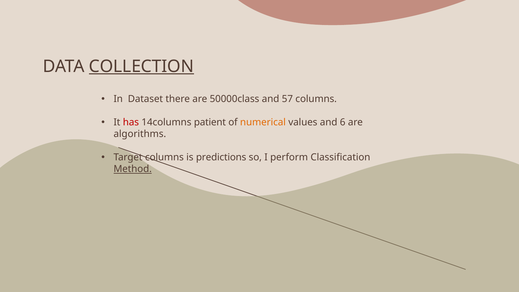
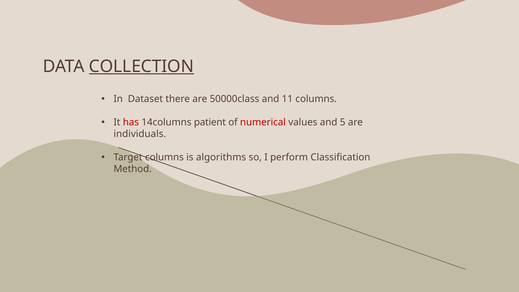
57: 57 -> 11 (287, 99)
numerical colour: orange -> red (263, 122)
6: 6 -> 5 (343, 122)
algorithms: algorithms -> individuals (140, 134)
predictions: predictions -> algorithms (221, 157)
Method underline: present -> none (133, 169)
